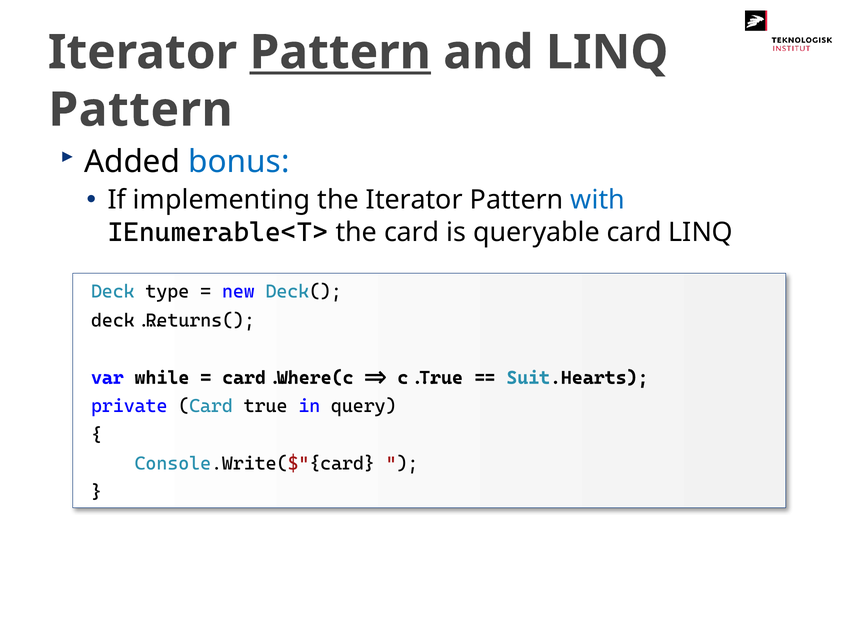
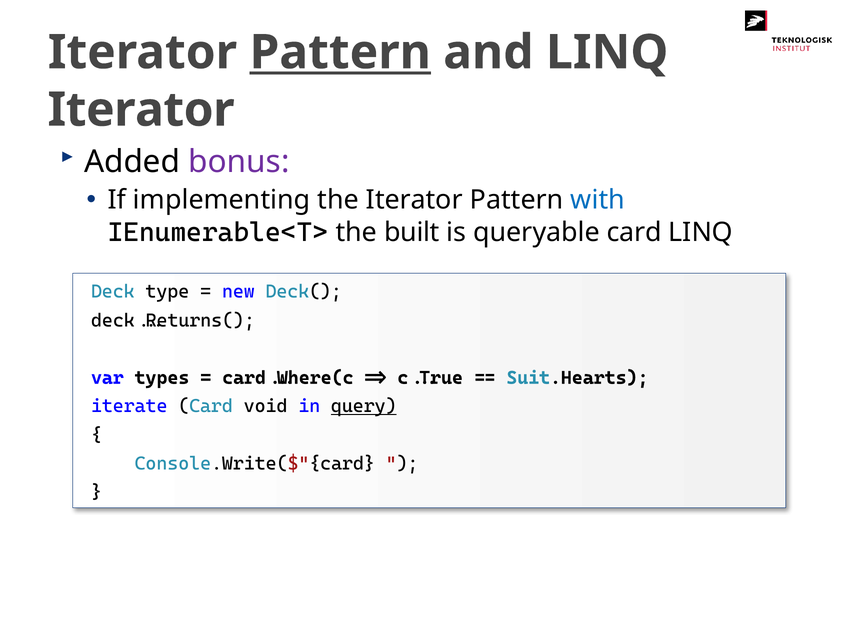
Pattern: Pattern -> Iterator (141, 110)
bonus colour: blue -> purple (239, 162)
the card: card -> built (412, 233)
while: while -> types (162, 378)
private: private -> iterate (129, 407)
true: true -> void (266, 407)
query underline: none -> present (364, 407)
